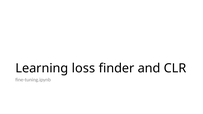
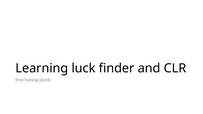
loss: loss -> luck (84, 68)
